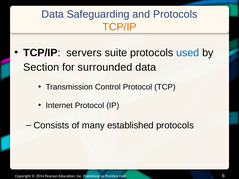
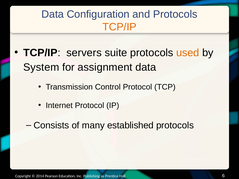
Safeguarding: Safeguarding -> Configuration (98, 14)
used colour: blue -> orange (188, 53)
Section: Section -> System (41, 67)
surrounded: surrounded -> assignment (105, 67)
